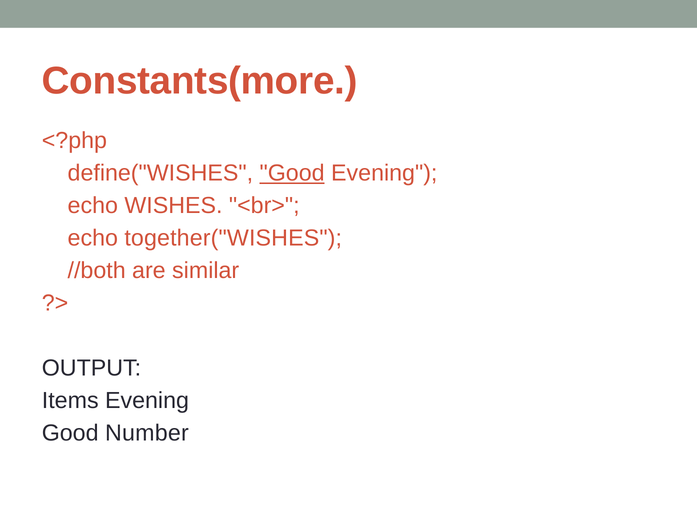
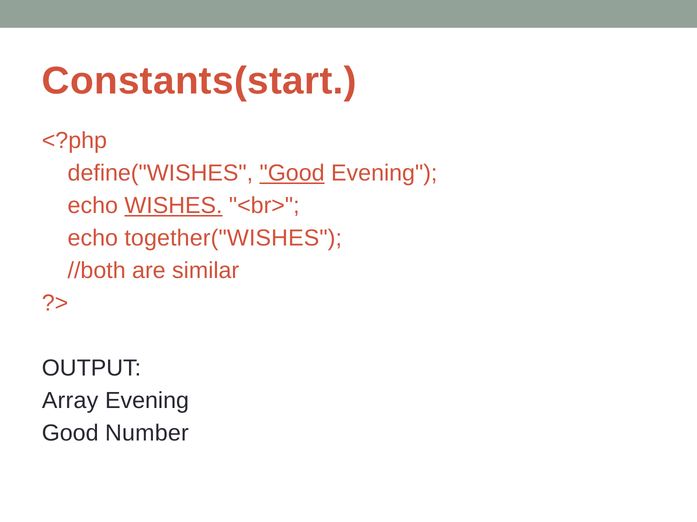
Constants(more: Constants(more -> Constants(start (199, 81)
WISHES underline: none -> present (173, 206)
Items: Items -> Array (70, 401)
